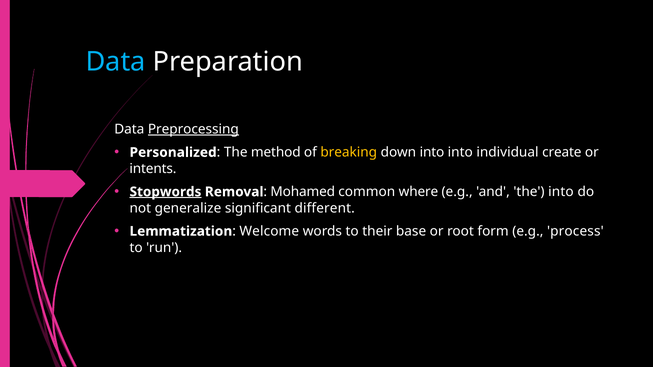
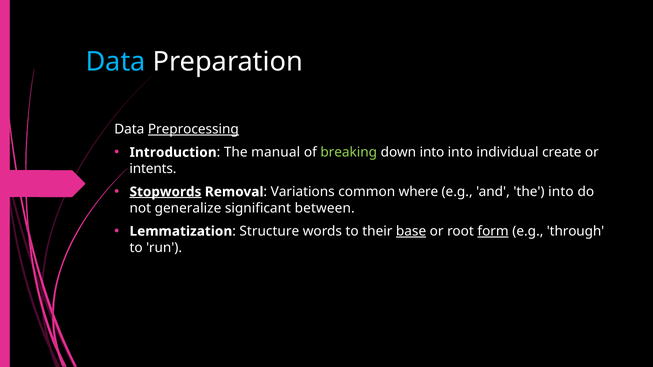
Personalized: Personalized -> Introduction (173, 152)
method: method -> manual (276, 152)
breaking colour: yellow -> light green (349, 152)
Mohamed: Mohamed -> Variations (303, 192)
different: different -> between (325, 208)
Welcome: Welcome -> Structure (269, 231)
base underline: none -> present (411, 231)
form underline: none -> present (493, 231)
process: process -> through (576, 231)
